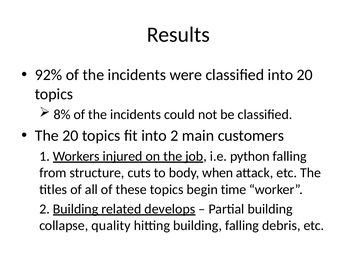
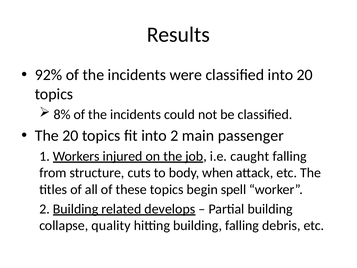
customers: customers -> passenger (251, 136)
python: python -> caught (250, 156)
time: time -> spell (233, 189)
